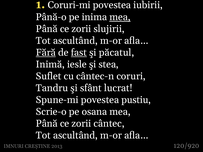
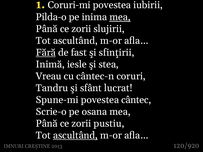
Până-o: Până-o -> Pilda-o (51, 17)
fast underline: present -> none (79, 53)
păcatul: păcatul -> sfinţirii (117, 53)
Suflet: Suflet -> Vreau (49, 76)
pustiu: pustiu -> cântec (136, 100)
cântec: cântec -> pustiu (109, 124)
ascultând underline: none -> present (75, 136)
